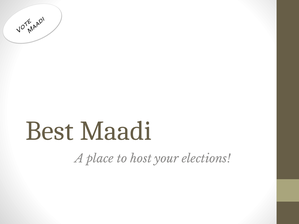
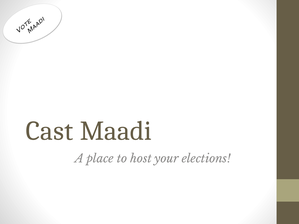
Best: Best -> Cast (49, 131)
